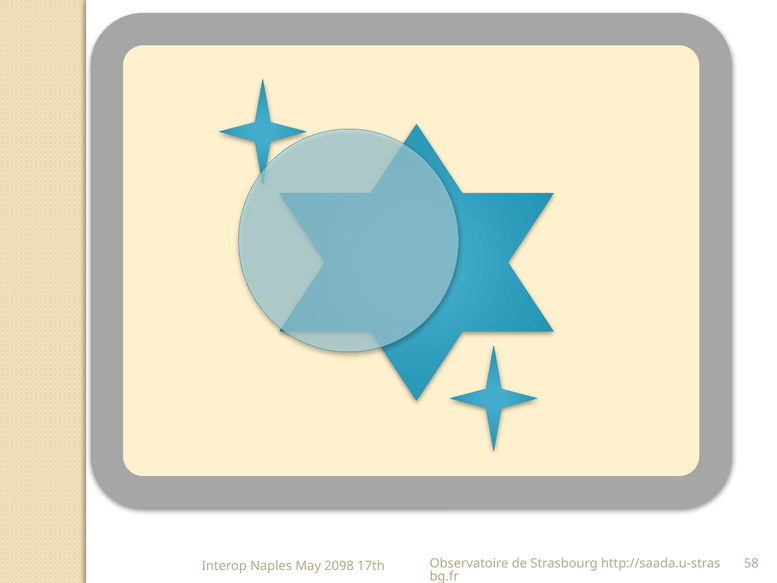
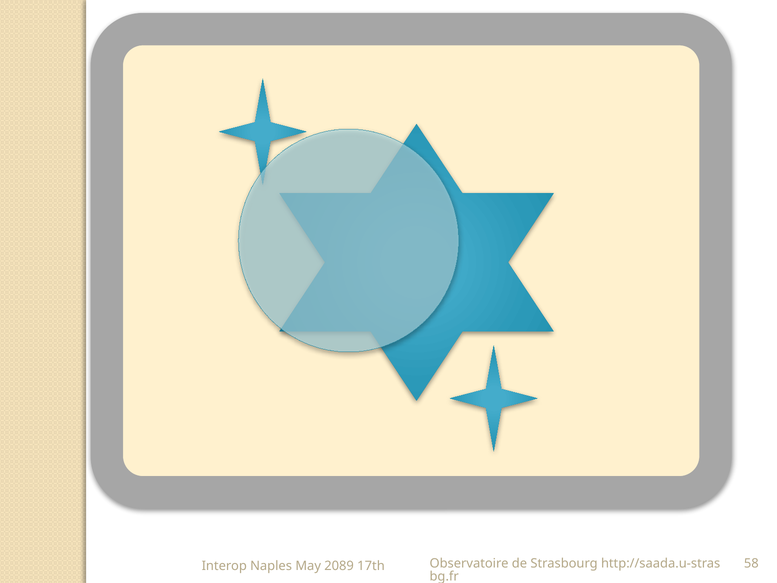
2098: 2098 -> 2089 (339, 566)
